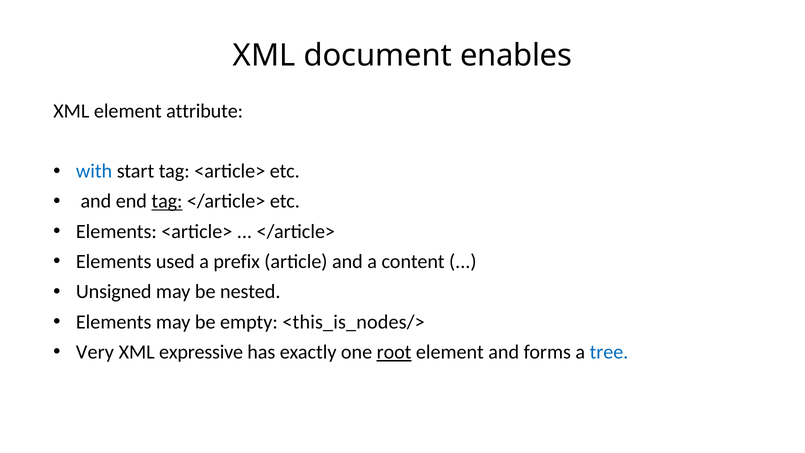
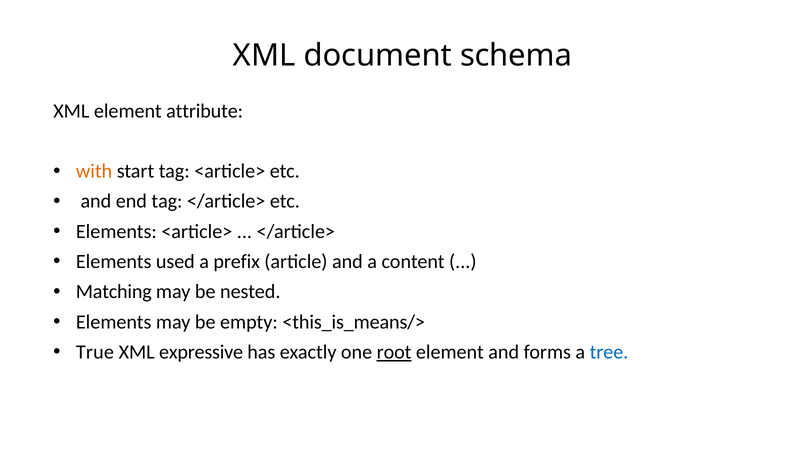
enables: enables -> schema (516, 56)
with colour: blue -> orange (94, 171)
tag underline: present -> none (167, 201)
Unsigned: Unsigned -> Matching (114, 292)
<this_is_nodes/>: <this_is_nodes/> -> <this_is_means/> (354, 322)
Very: Very -> True (95, 352)
